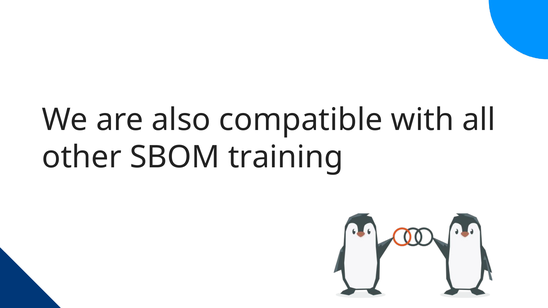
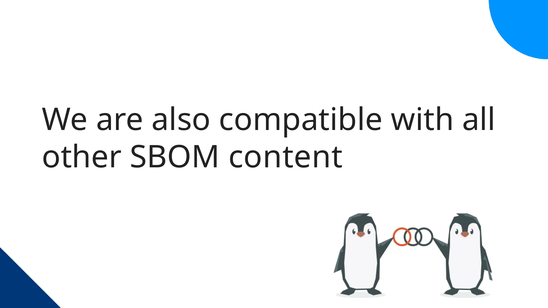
training: training -> content (286, 157)
